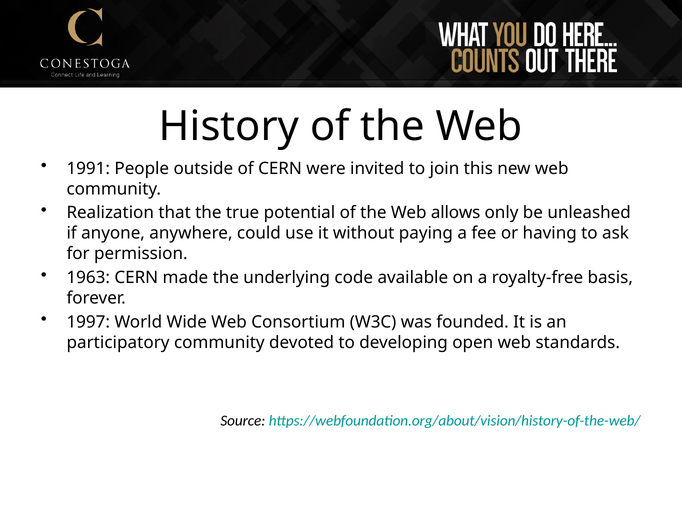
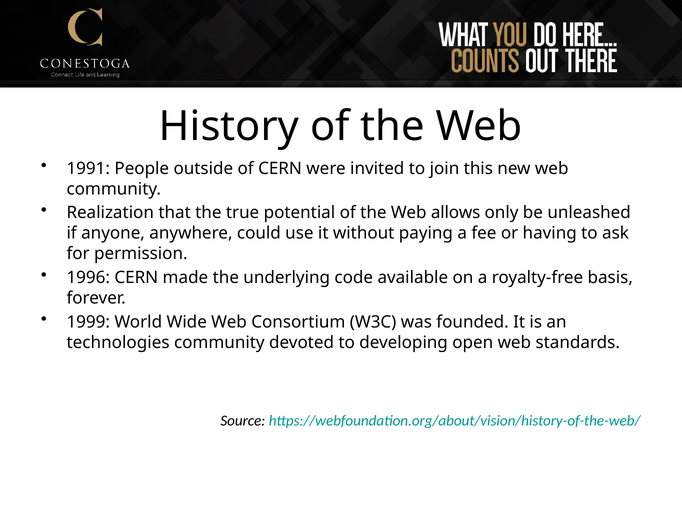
1963: 1963 -> 1996 (88, 277)
1997: 1997 -> 1999 (88, 322)
participatory: participatory -> technologies (118, 342)
